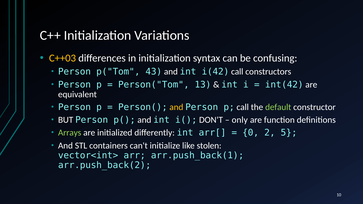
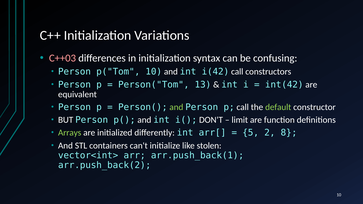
C++03 colour: yellow -> pink (62, 58)
p("Tom 43: 43 -> 10 (154, 72)
and colour: yellow -> light green (176, 107)
only: only -> limit (240, 120)
0: 0 -> 5 (251, 133)
5: 5 -> 8 (289, 133)
